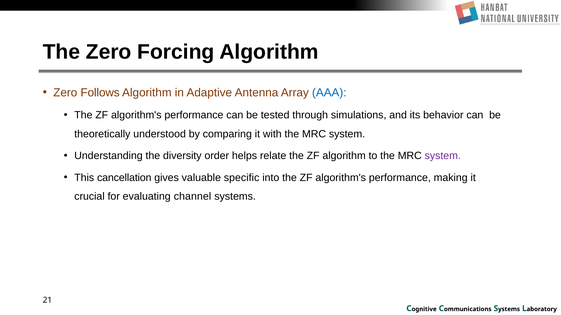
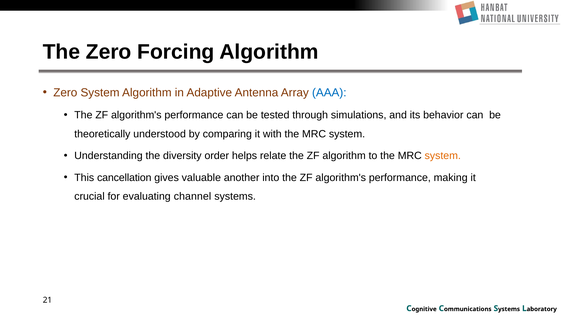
Zero Follows: Follows -> System (100, 93)
system colour: purple -> orange (443, 156)
specific: specific -> another (242, 178)
